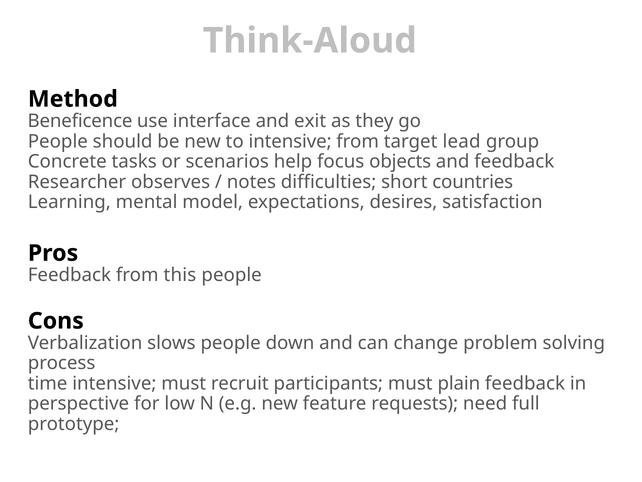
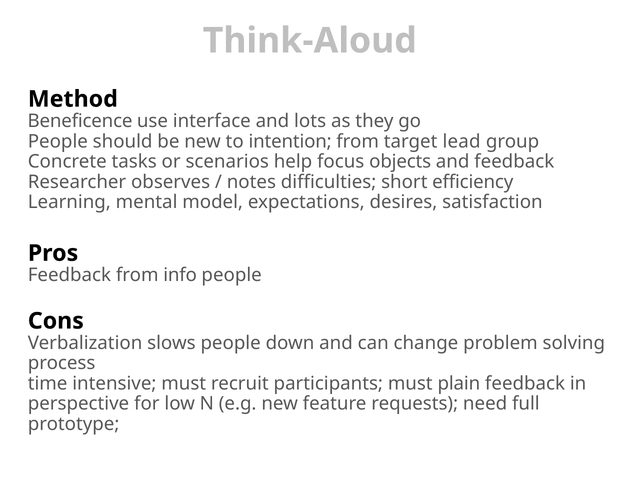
exit: exit -> lots (310, 121)
to intensive: intensive -> intention (290, 141)
countries: countries -> efficiency (473, 182)
this: this -> info (180, 275)
